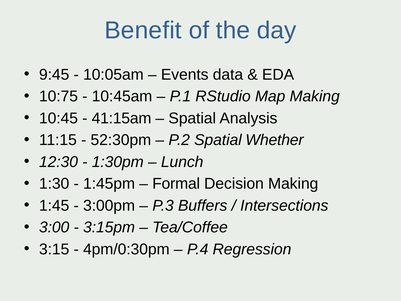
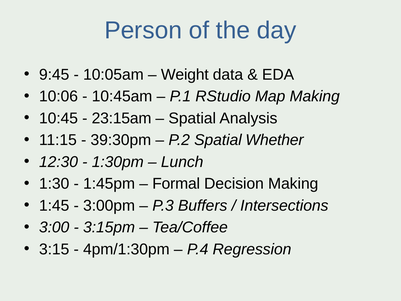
Benefit: Benefit -> Person (143, 30)
Events: Events -> Weight (185, 75)
10:75: 10:75 -> 10:06 (59, 96)
41:15am: 41:15am -> 23:15am (122, 118)
52:30pm: 52:30pm -> 39:30pm (121, 140)
4pm/0:30pm: 4pm/0:30pm -> 4pm/1:30pm (126, 249)
